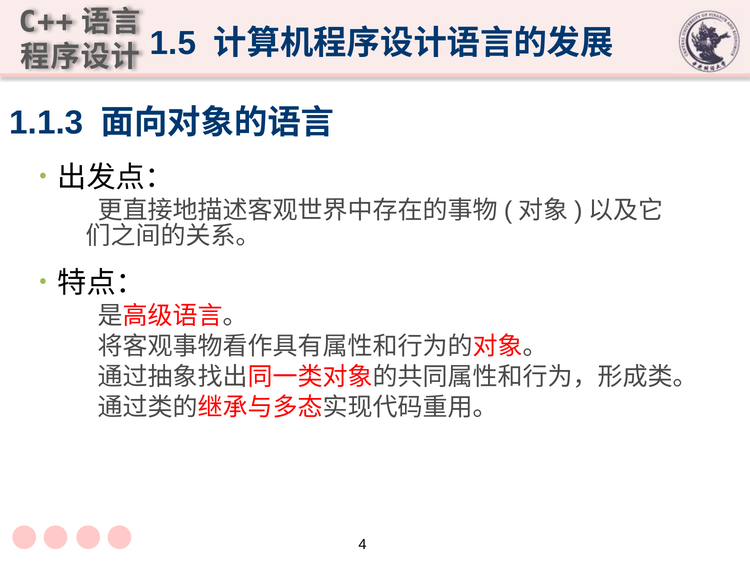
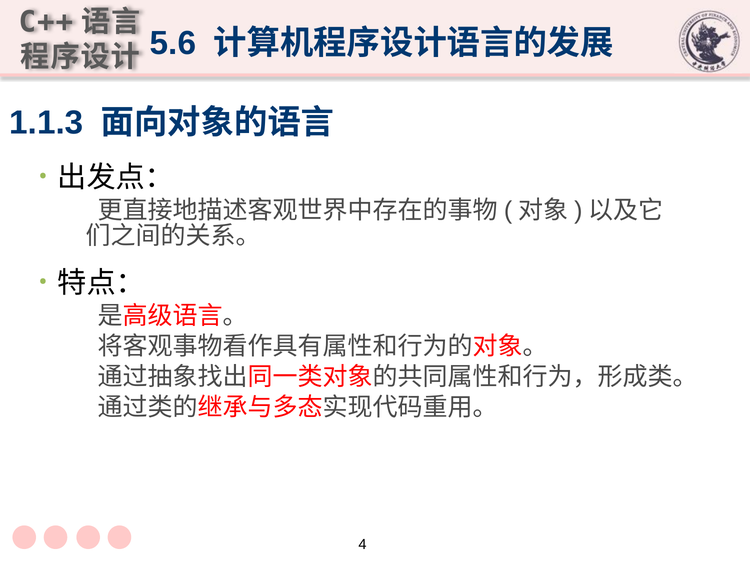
1.5: 1.5 -> 5.6 (173, 43)
